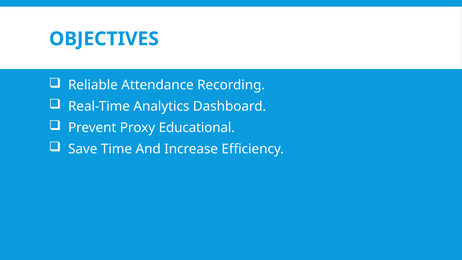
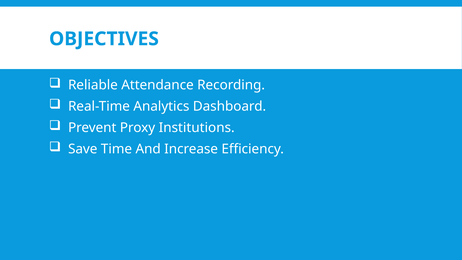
Educational: Educational -> Institutions (197, 128)
